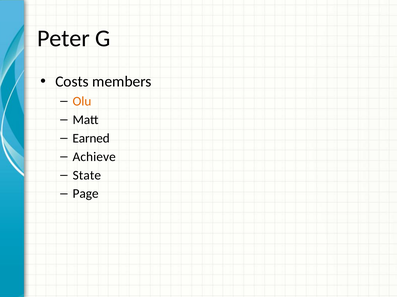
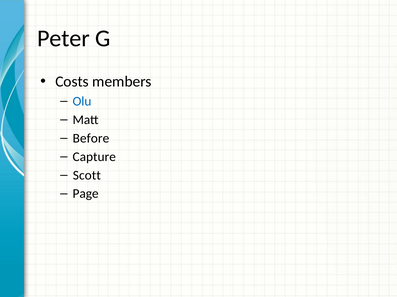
Olu colour: orange -> blue (82, 102)
Earned: Earned -> Before (91, 139)
Achieve: Achieve -> Capture (94, 157)
State: State -> Scott (87, 176)
